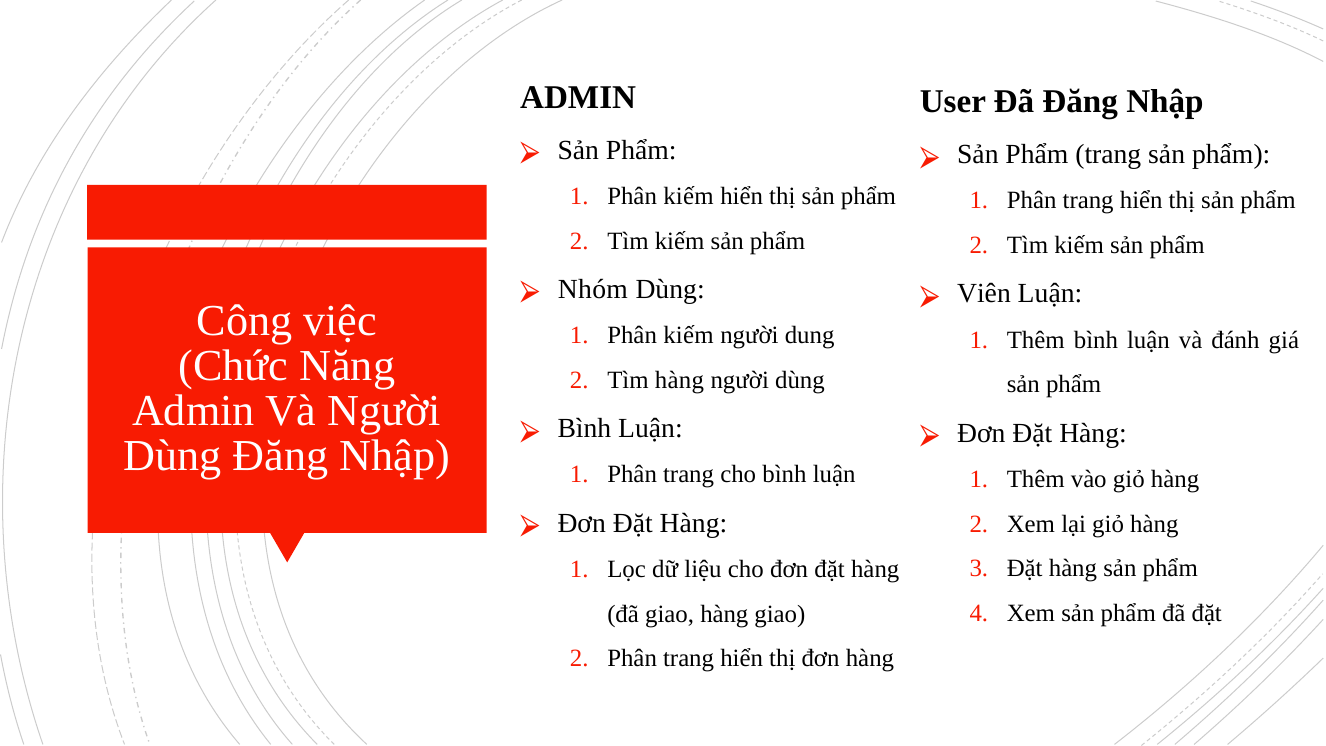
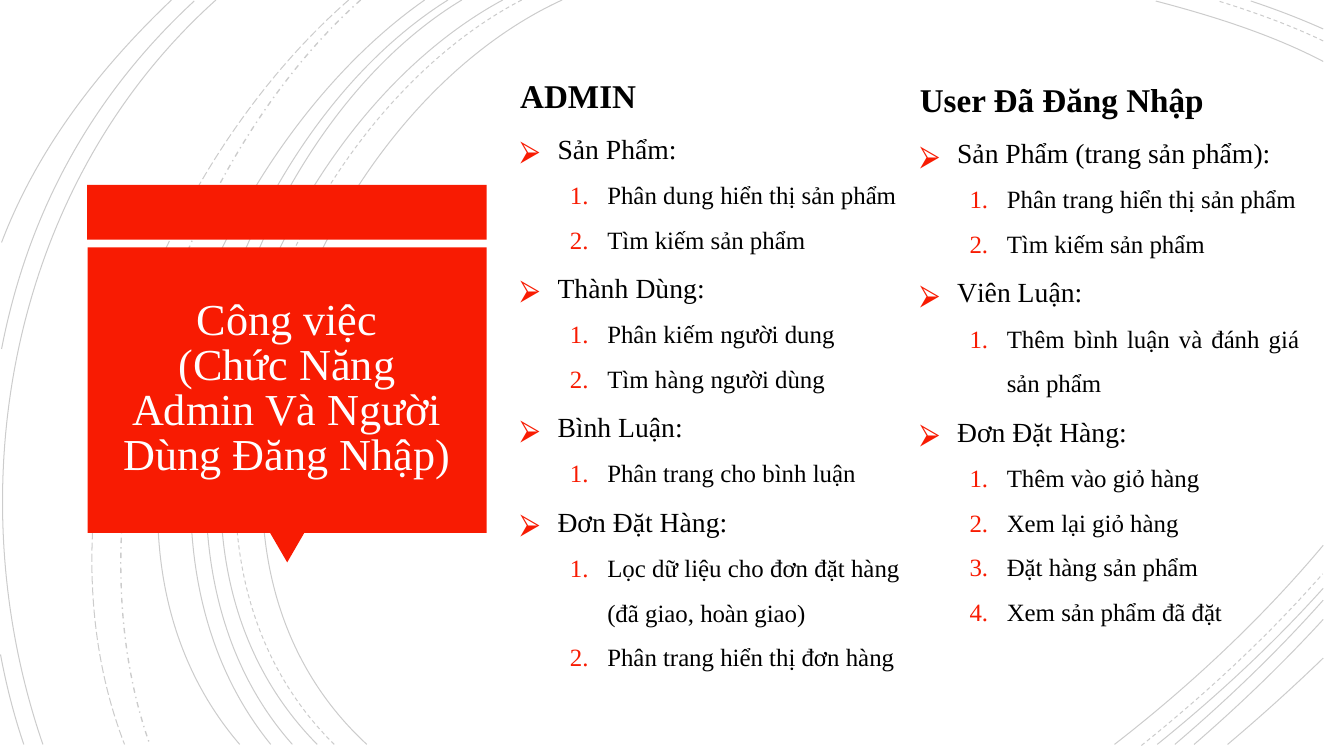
kiếm: kiếm -> dung (688, 196)
Nhóm: Nhóm -> Thành (593, 289)
giao hàng: hàng -> hoàn (724, 614)
